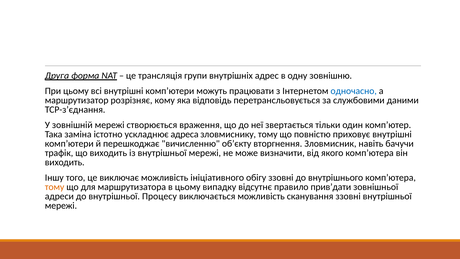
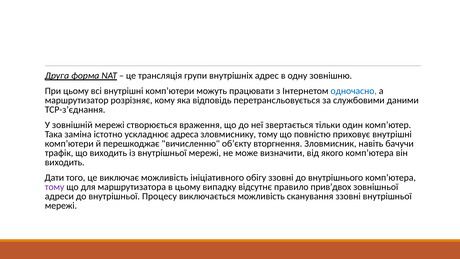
Іншу: Іншу -> Дати (54, 178)
тому colour: orange -> purple (55, 187)
прив’дати: прив’дати -> прив’двох (331, 187)
